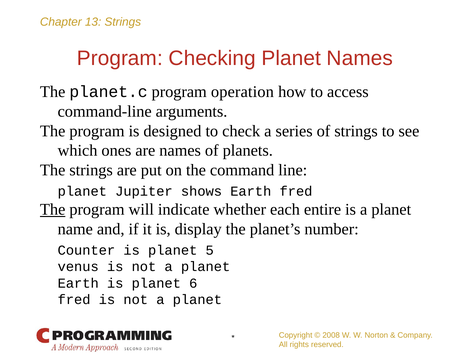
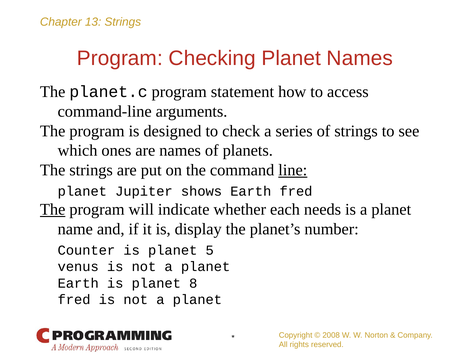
operation: operation -> statement (242, 92)
line underline: none -> present (293, 170)
entire: entire -> needs (323, 209)
6: 6 -> 8 (193, 283)
